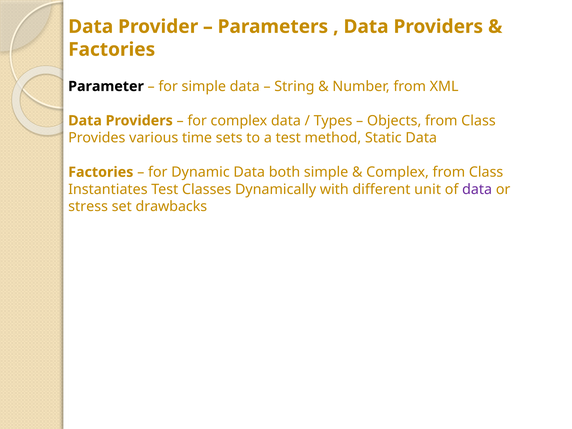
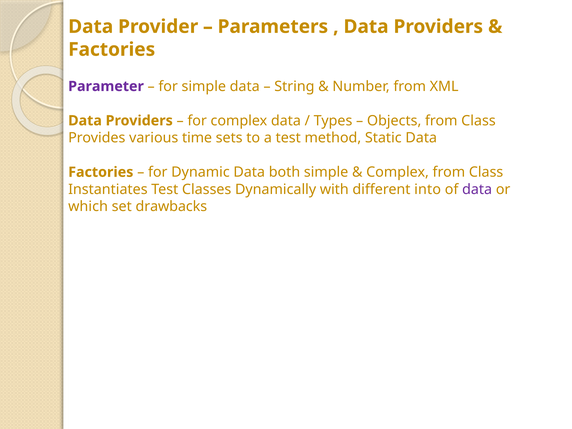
Parameter colour: black -> purple (106, 86)
unit: unit -> into (428, 189)
stress: stress -> which (88, 206)
